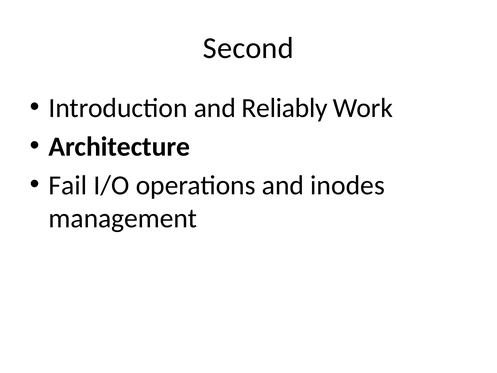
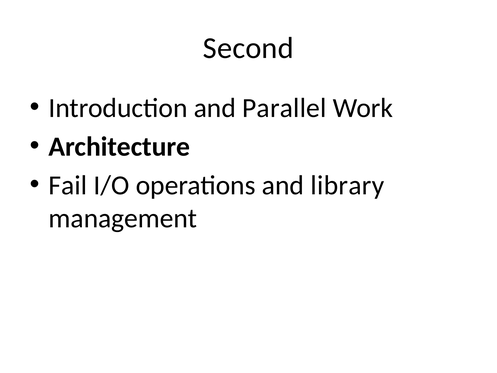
Reliably: Reliably -> Parallel (284, 108)
inodes: inodes -> library (347, 185)
